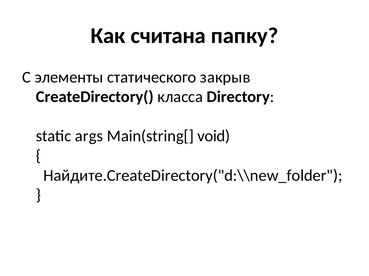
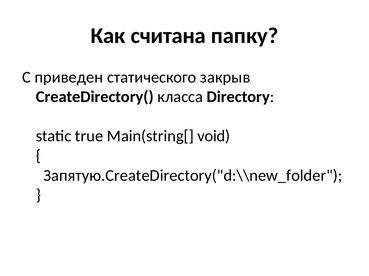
элементы: элементы -> приведен (69, 77)
args: args -> true (89, 136)
Найдите.CreateDirectory("d:\\new_folder: Найдите.CreateDirectory("d:\\new_folder -> Запятую.CreateDirectory("d:\\new_folder (193, 176)
